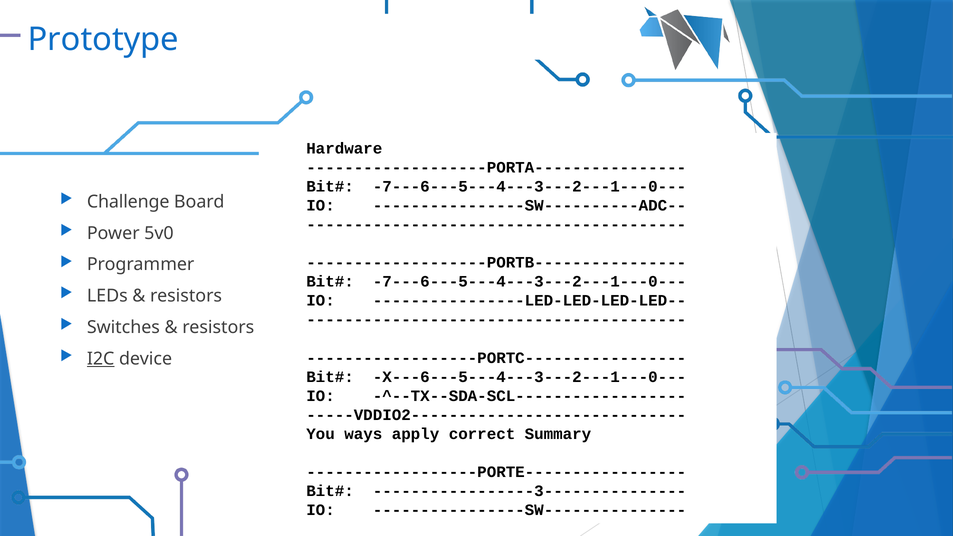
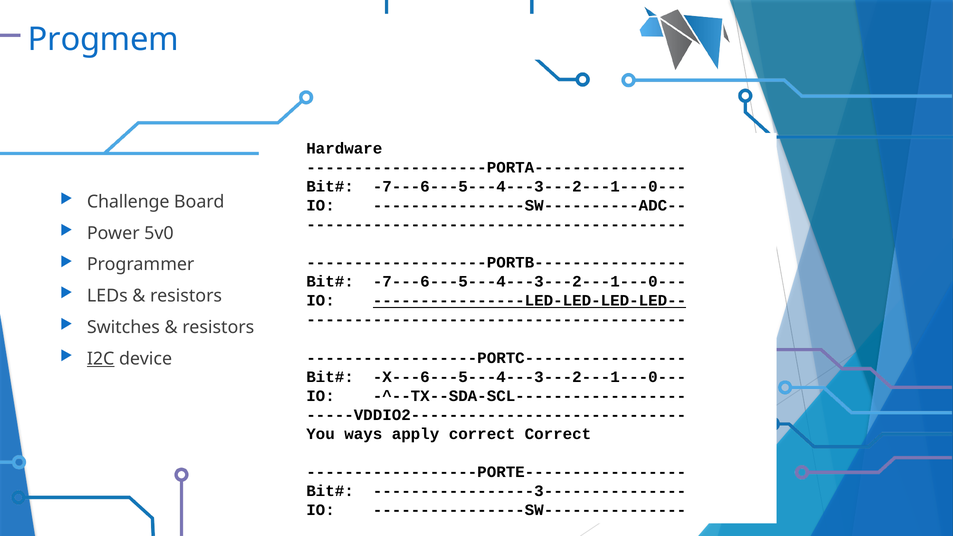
Prototype: Prototype -> Progmem (103, 39)
----------------LED-LED-LED-LED-- underline: none -> present (529, 301)
correct Summary: Summary -> Correct (558, 434)
